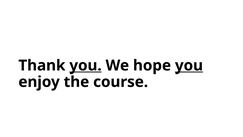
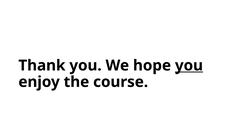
you underline: present -> none (86, 65)
